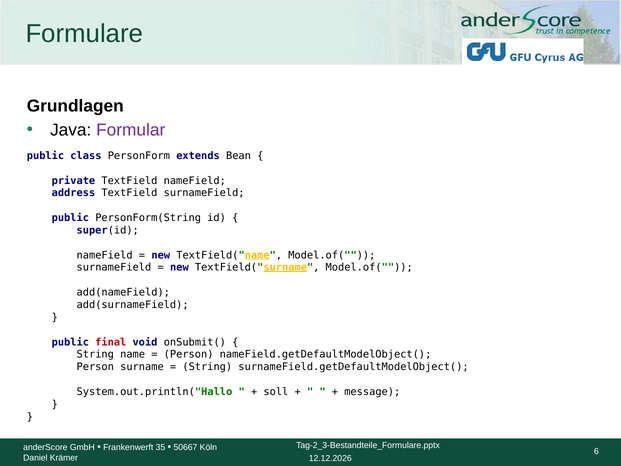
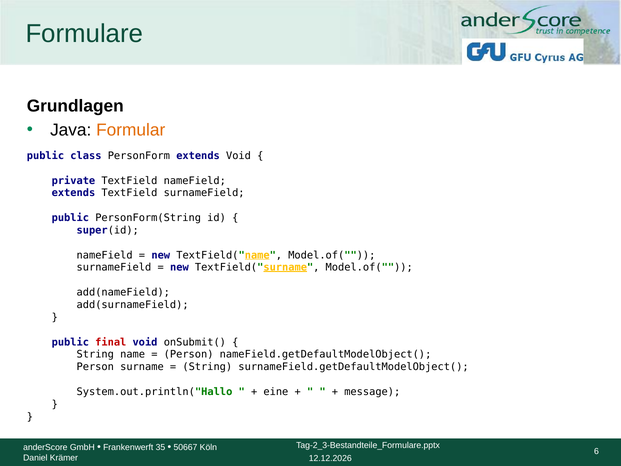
Formular colour: purple -> orange (131, 130)
extends Bean: Bean -> Void (238, 156)
address: address -> extends (73, 193)
soll: soll -> eine (276, 392)
